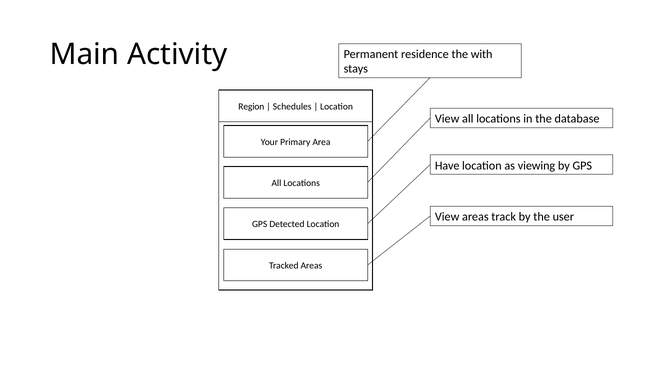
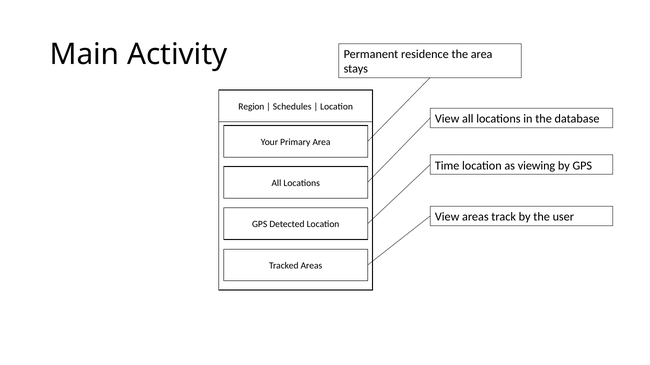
the with: with -> area (482, 54)
Have: Have -> Time (447, 166)
